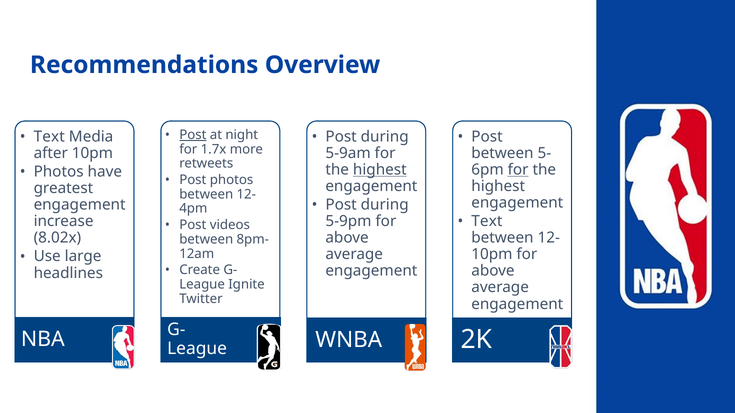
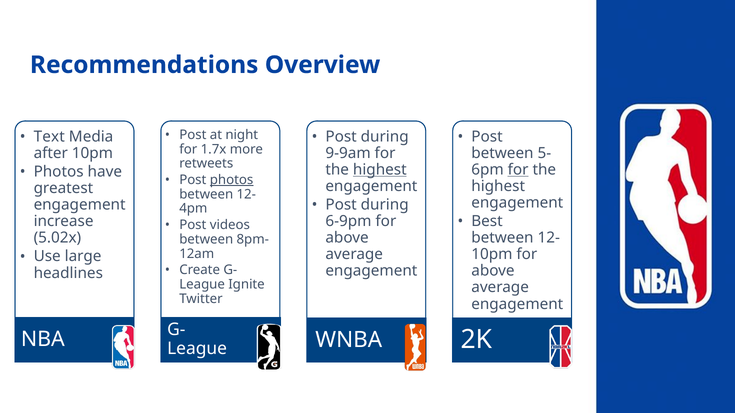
Post underline: present -> none (193, 135)
5-9am: 5-9am -> 9-9am (348, 153)
photos underline: none -> present (232, 180)
5-9pm: 5-9pm -> 6-9pm (348, 222)
Text: Text -> Best (487, 222)
8.02x: 8.02x -> 5.02x (57, 238)
